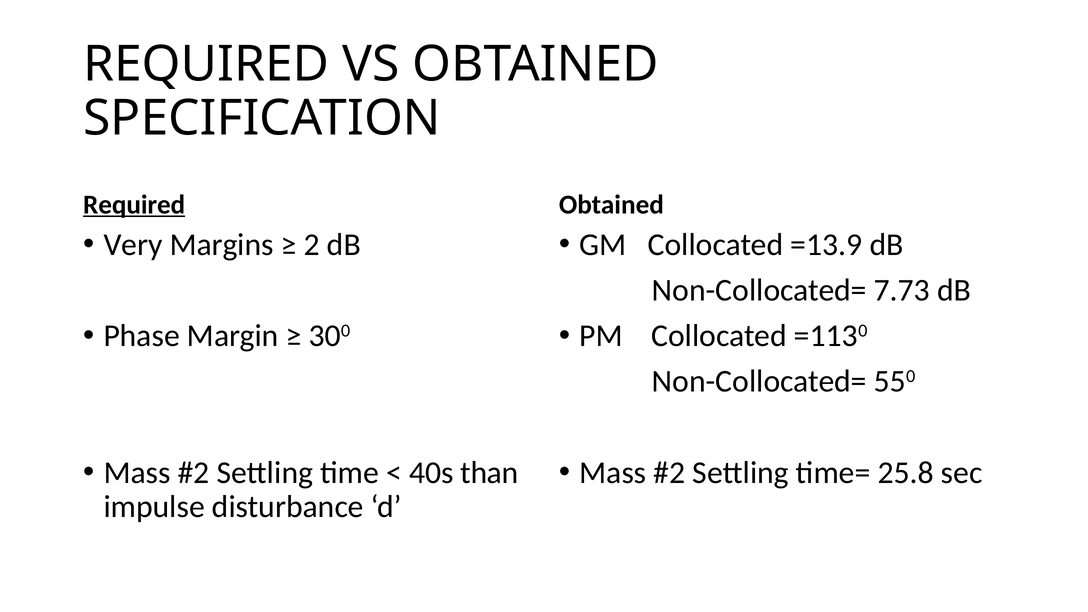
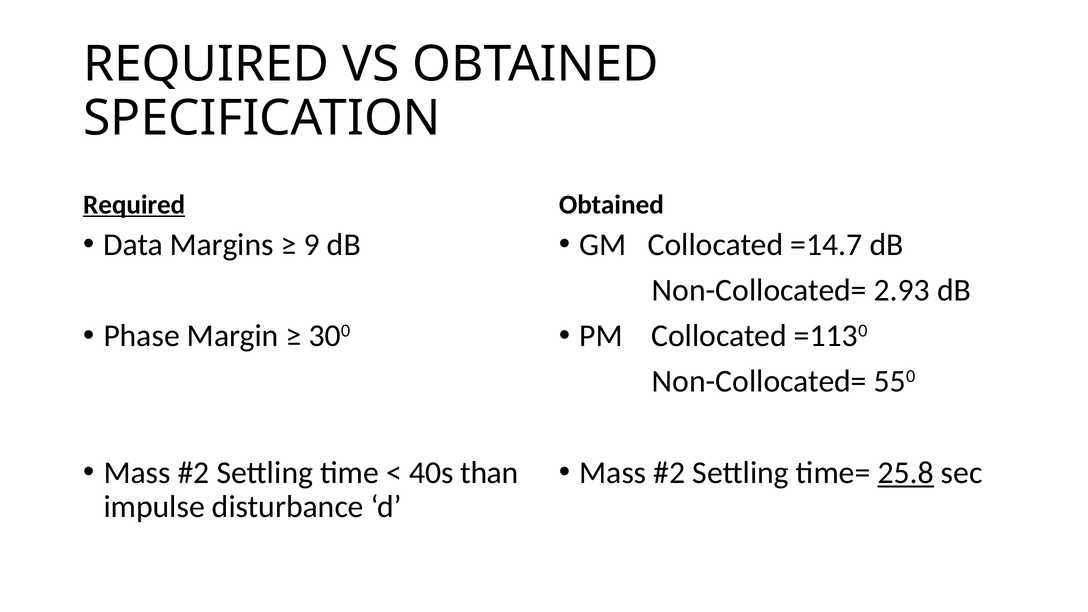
Very: Very -> Data (133, 245)
2: 2 -> 9 (312, 245)
=13.9: =13.9 -> =14.7 (826, 245)
7.73: 7.73 -> 2.93 (902, 290)
25.8 underline: none -> present (906, 473)
